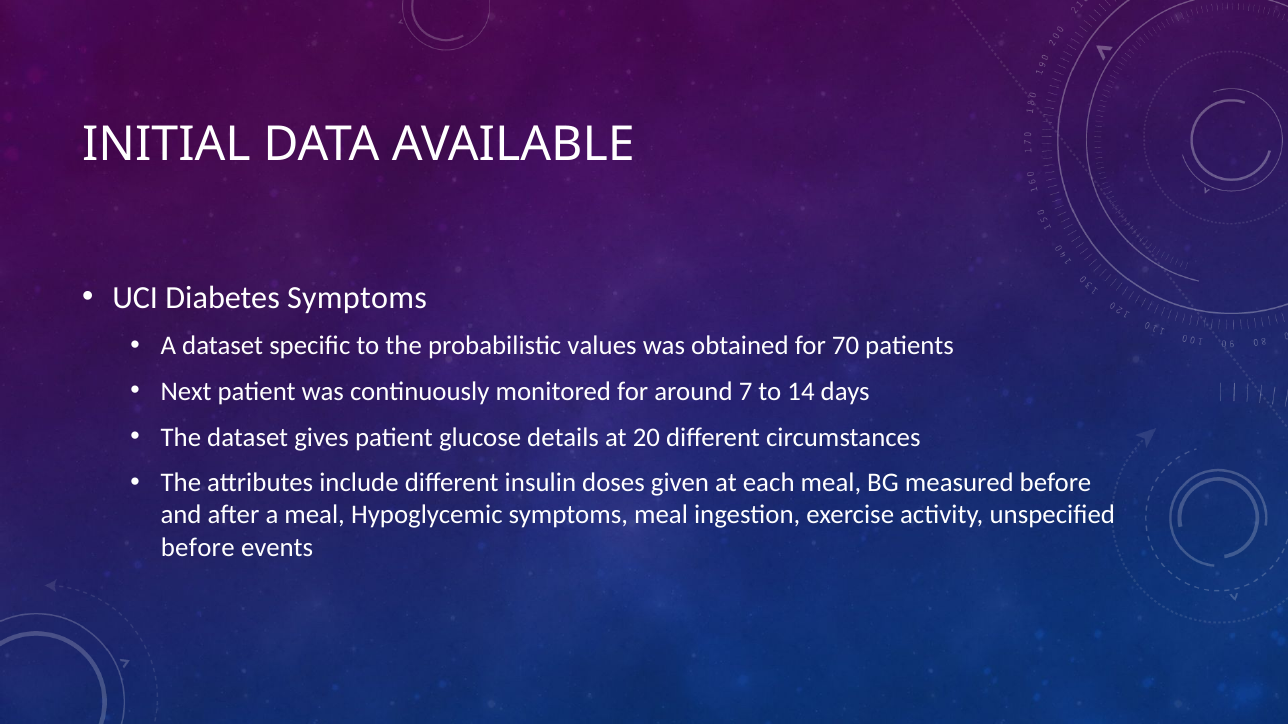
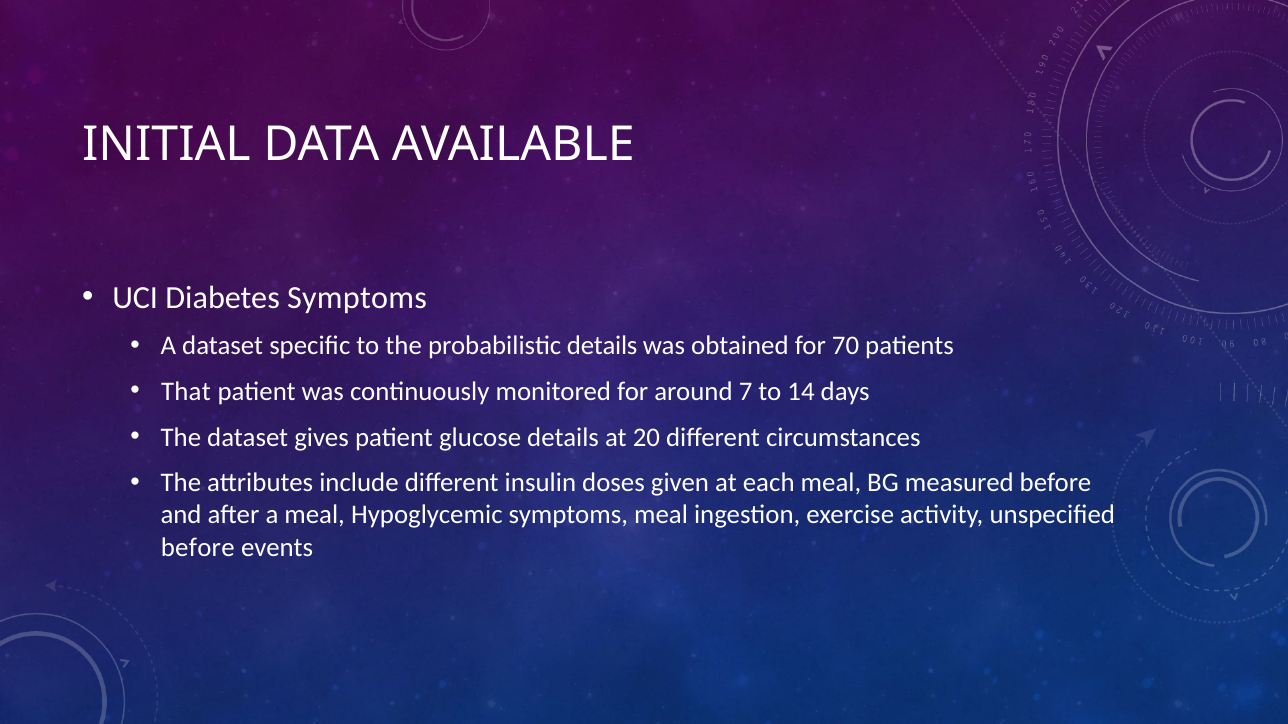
probabilistic values: values -> details (602, 346)
Next: Next -> That (186, 392)
